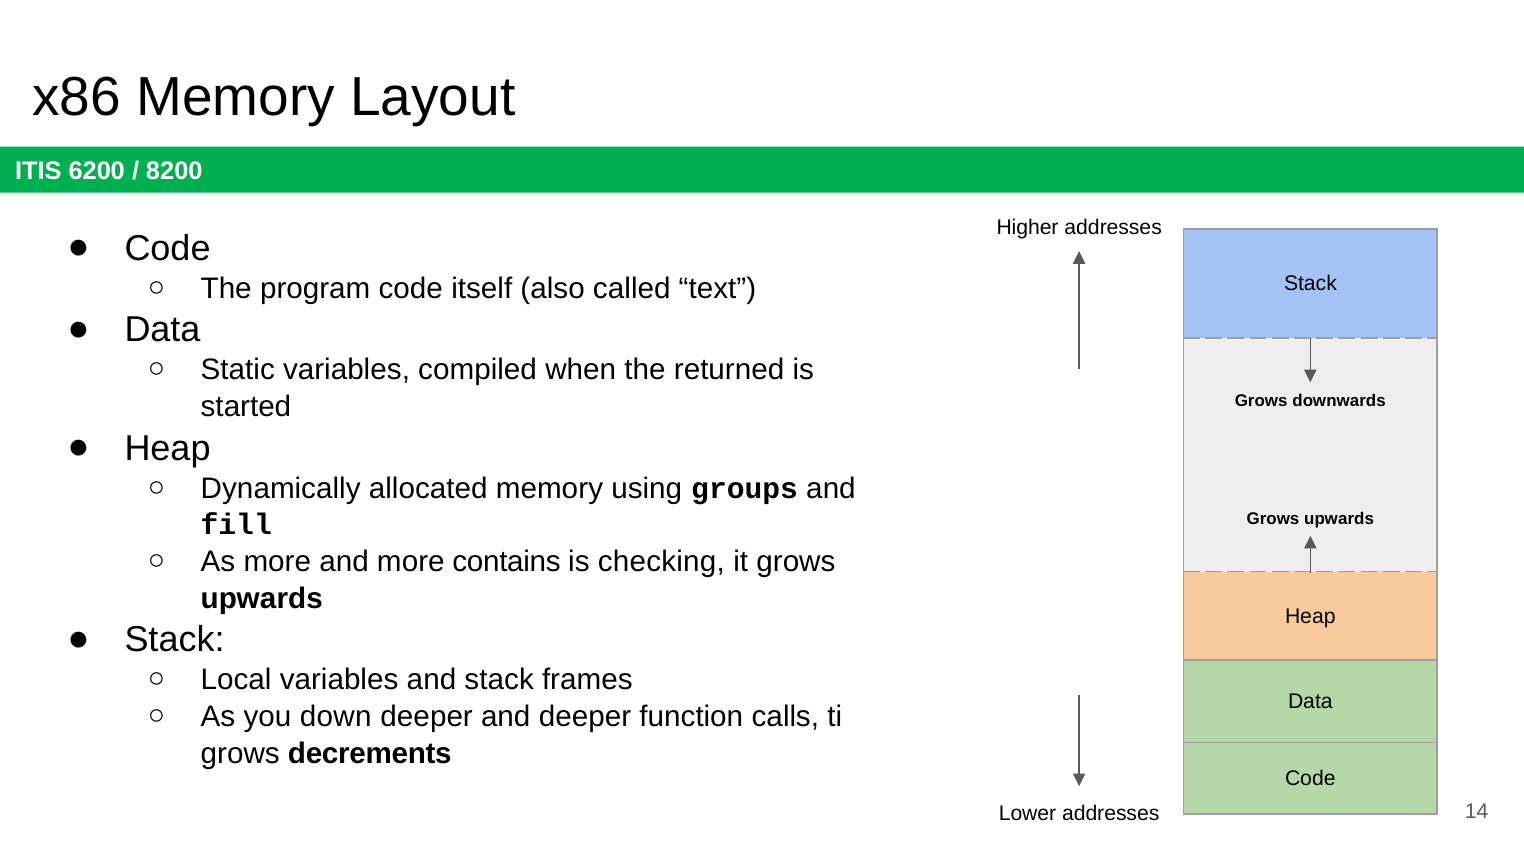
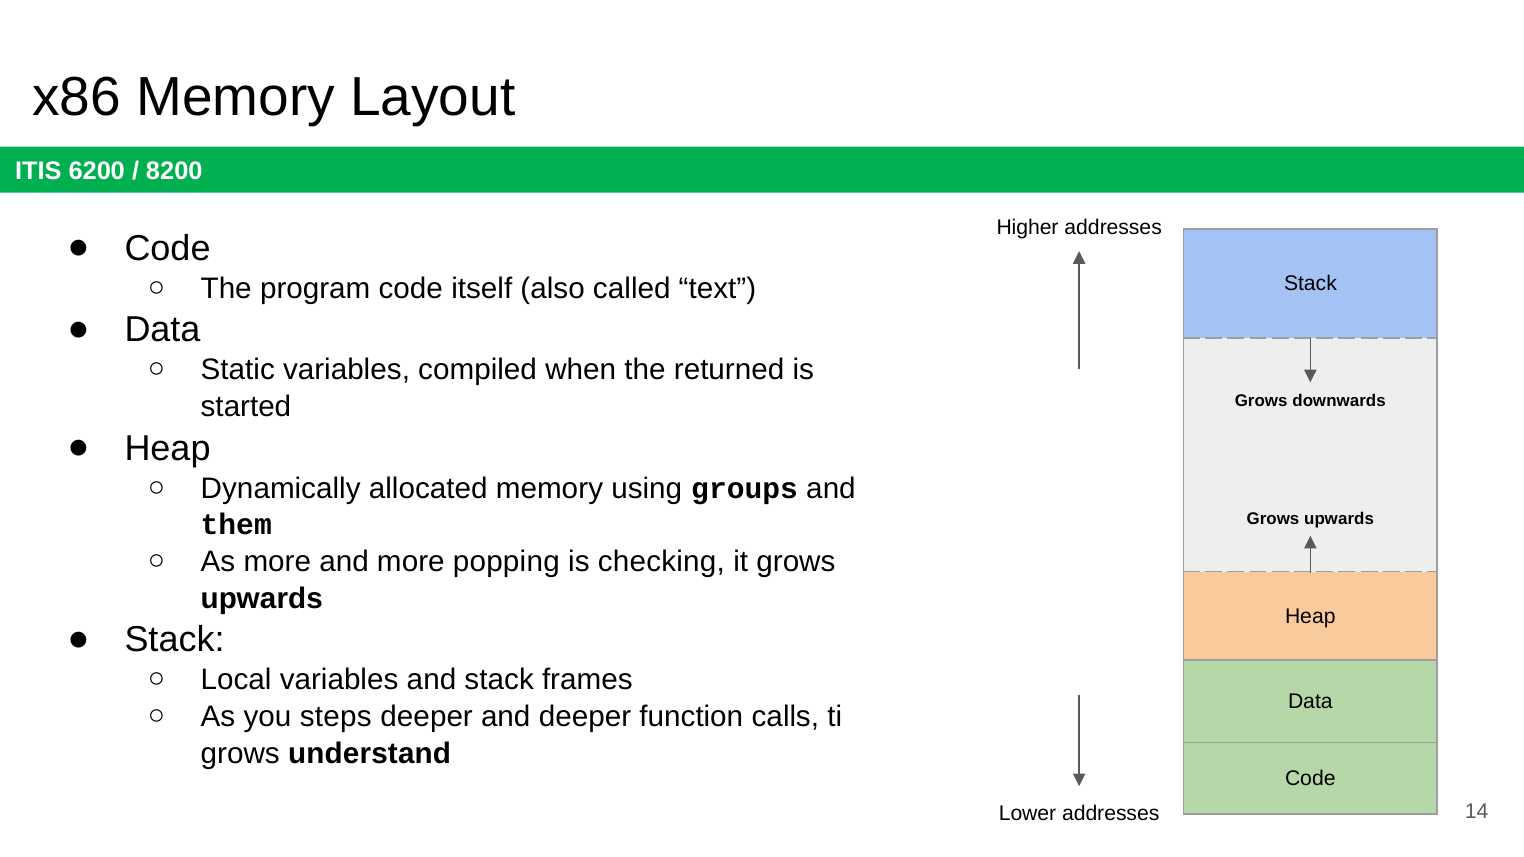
fill: fill -> them (236, 525)
contains: contains -> popping (506, 562)
down: down -> steps (336, 717)
decrements: decrements -> understand (370, 754)
